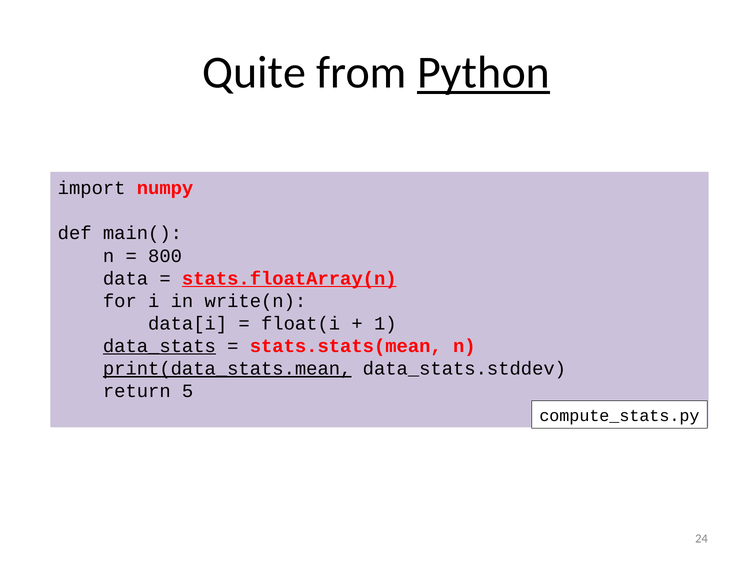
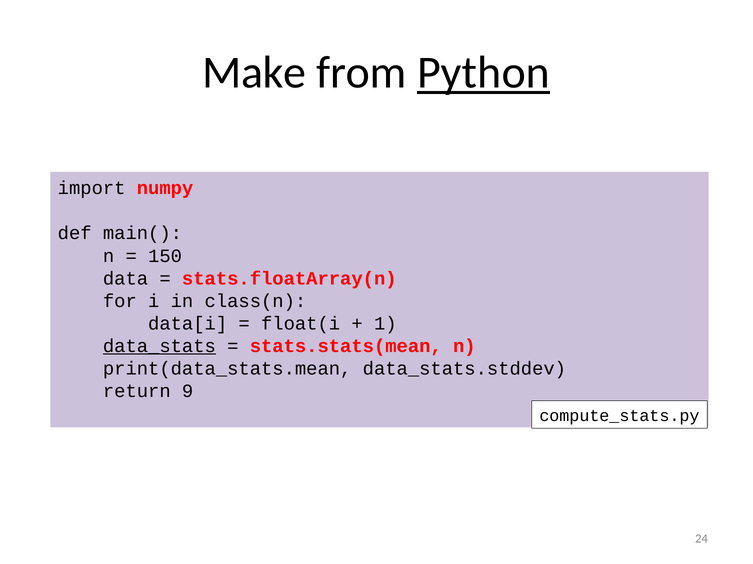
Quite: Quite -> Make (254, 73)
800: 800 -> 150 (165, 256)
stats.floatArray(n underline: present -> none (289, 279)
write(n: write(n -> class(n (255, 301)
print(data_stats.mean underline: present -> none (227, 369)
5: 5 -> 9 (188, 392)
